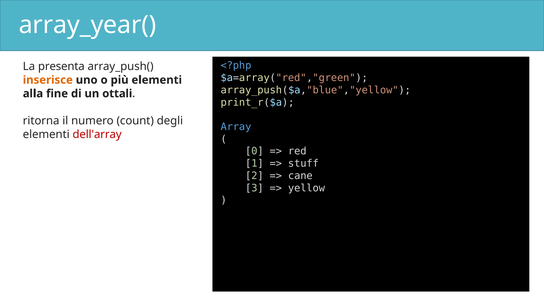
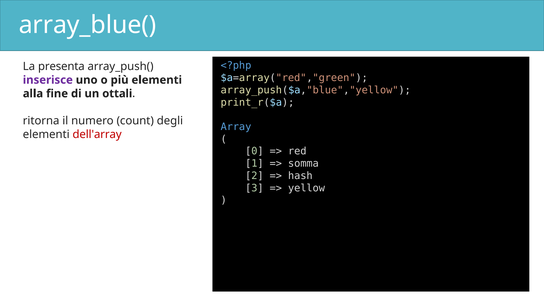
array_year(: array_year( -> array_blue( (88, 25)
inserisce colour: orange -> purple (48, 80)
stuff: stuff -> somma (303, 164)
cane: cane -> hash (300, 176)
